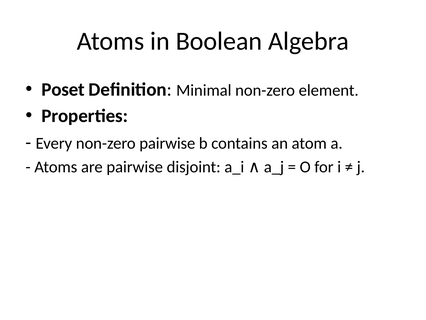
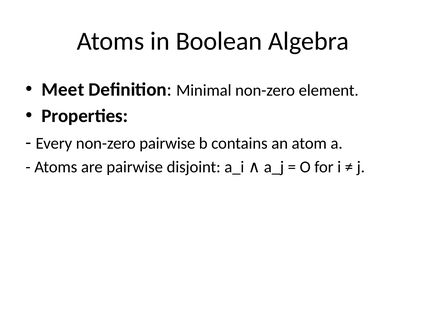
Poset: Poset -> Meet (63, 89)
